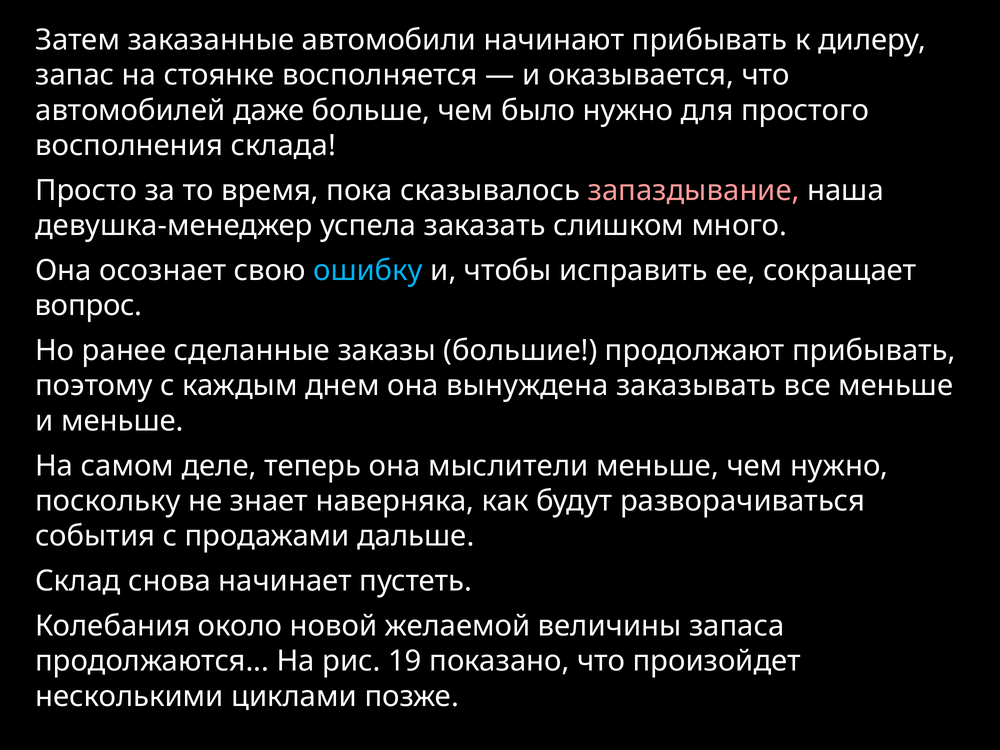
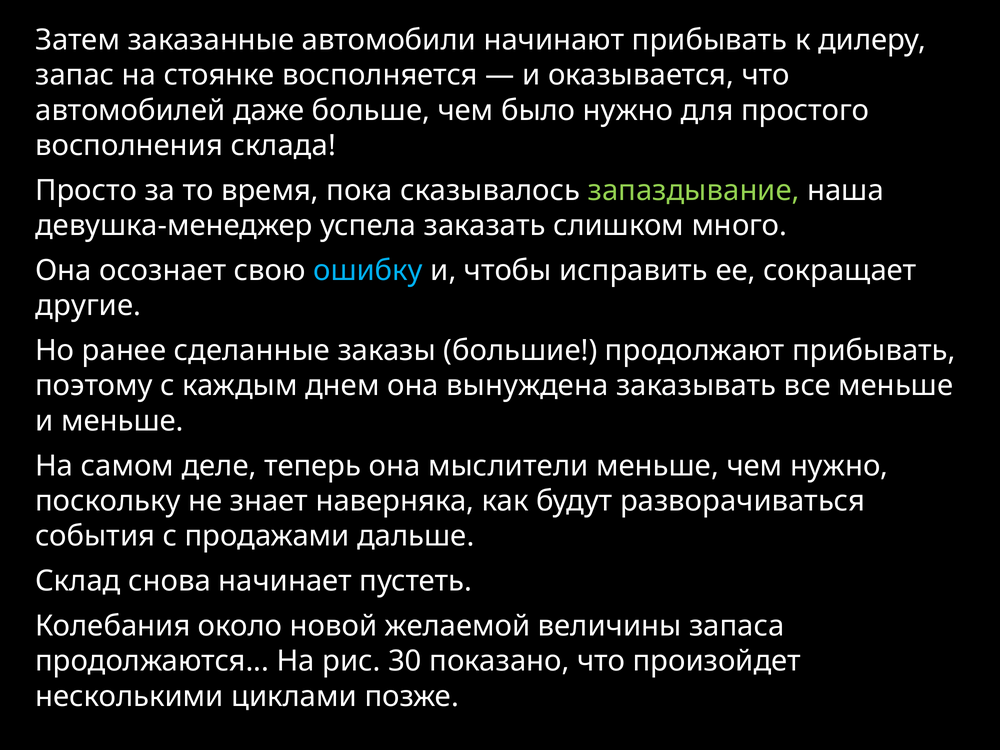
запаздывание colour: pink -> light green (694, 191)
вопрос: вопрос -> другие (88, 306)
19: 19 -> 30 (405, 661)
